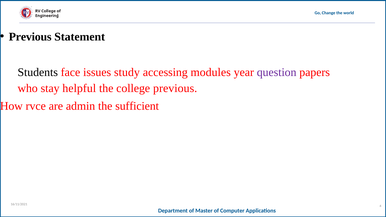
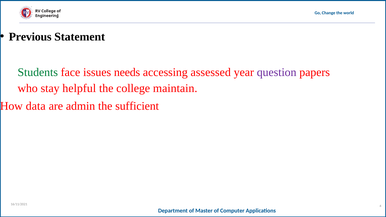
Students colour: black -> green (38, 72)
study: study -> needs (127, 72)
modules: modules -> assessed (211, 72)
college previous: previous -> maintain (175, 88)
rvce: rvce -> data (36, 106)
